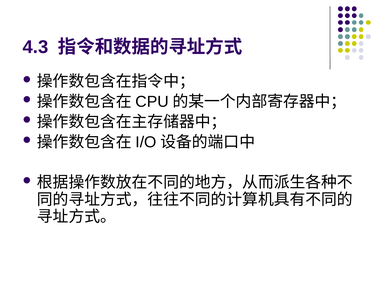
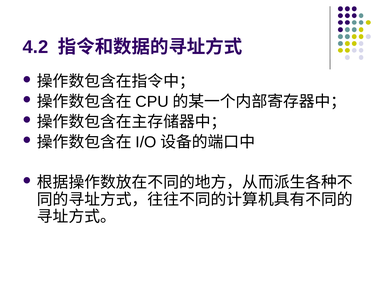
4.3: 4.3 -> 4.2 (36, 47)
